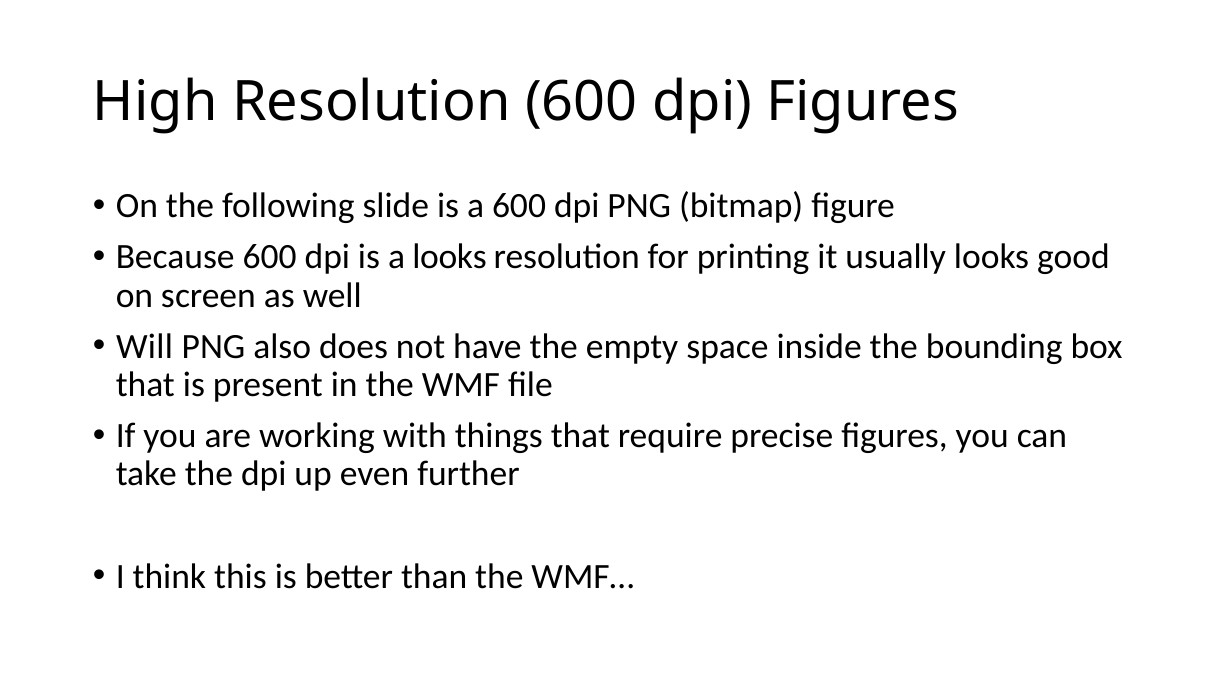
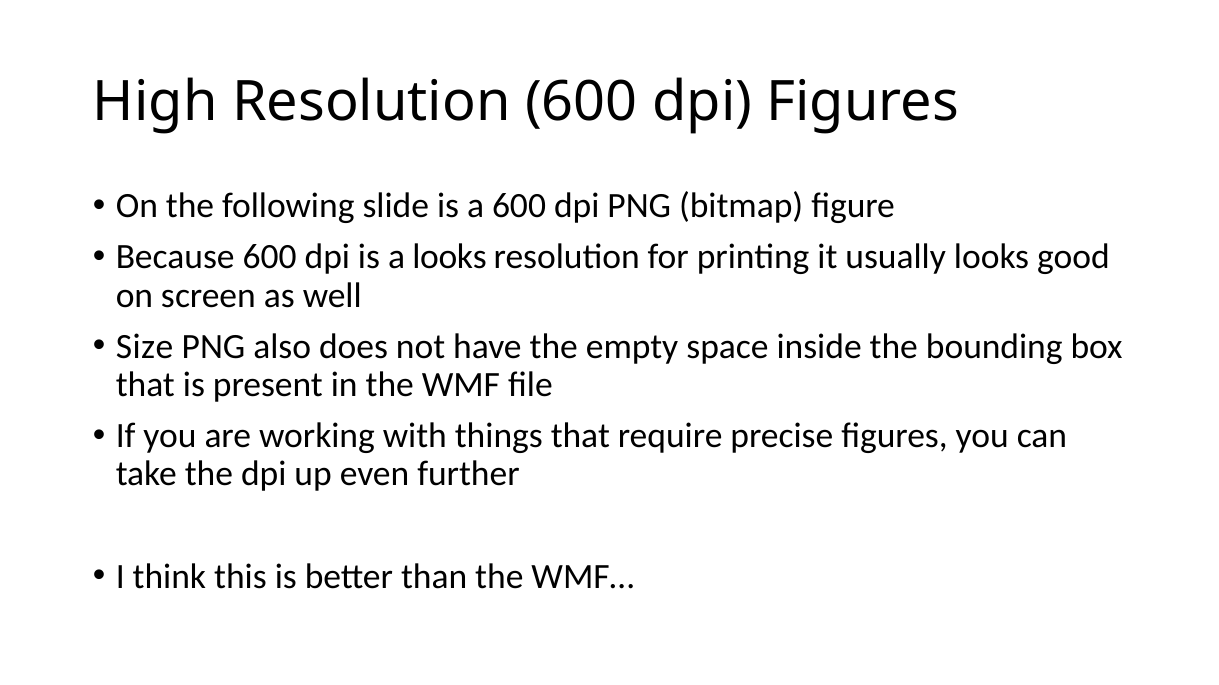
Will: Will -> Size (145, 347)
